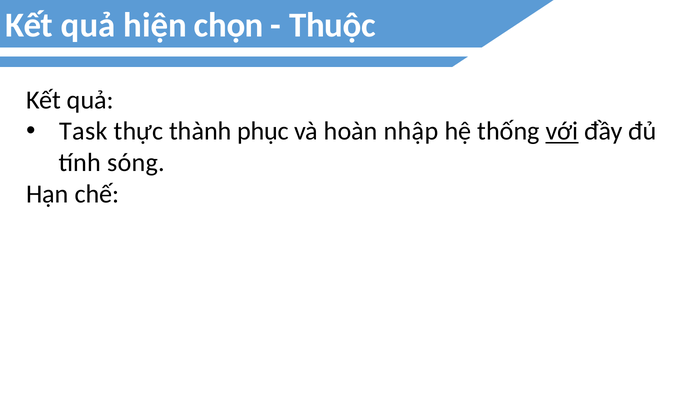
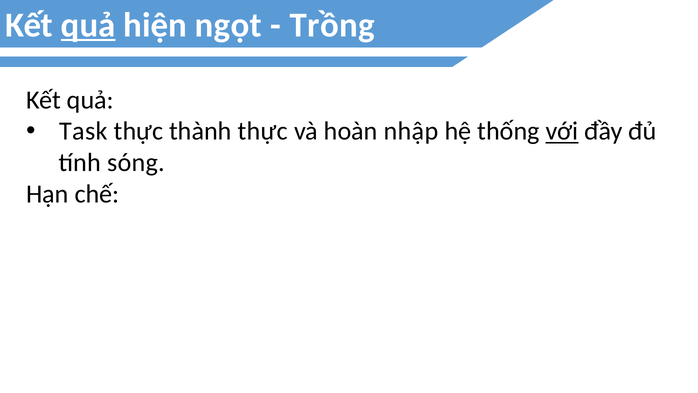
quả underline: none -> present (88, 25)
chọn: chọn -> ngọt (228, 25)
Thuộc: Thuộc -> Trồng (332, 25)
thành phục: phục -> thực (263, 131)
